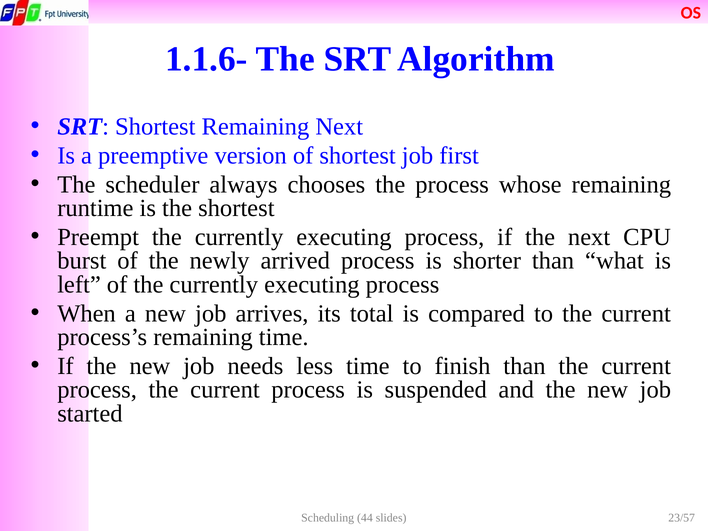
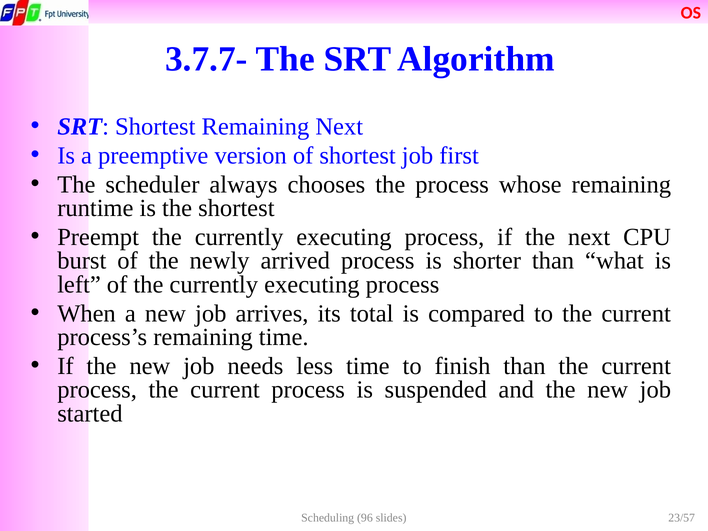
1.1.6-: 1.1.6- -> 3.7.7- (206, 59)
44: 44 -> 96 (365, 518)
